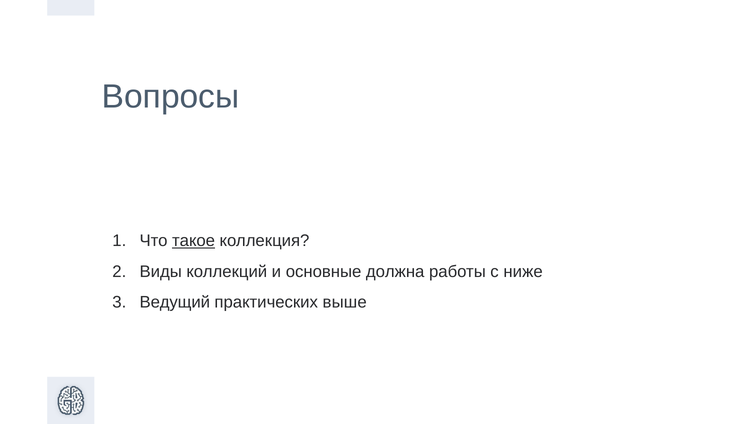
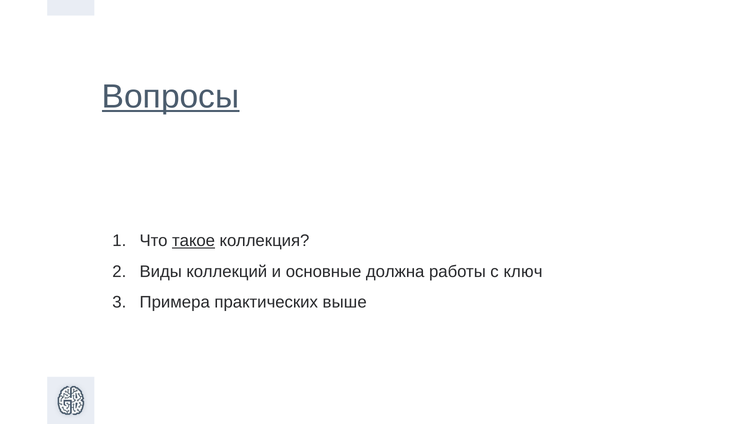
Вопросы underline: none -> present (171, 97)
ниже: ниже -> ключ (523, 272)
Ведущий: Ведущий -> Примера (175, 303)
